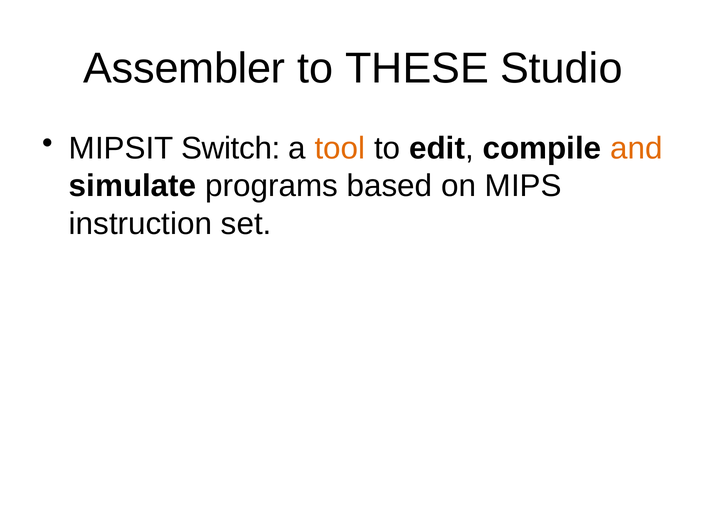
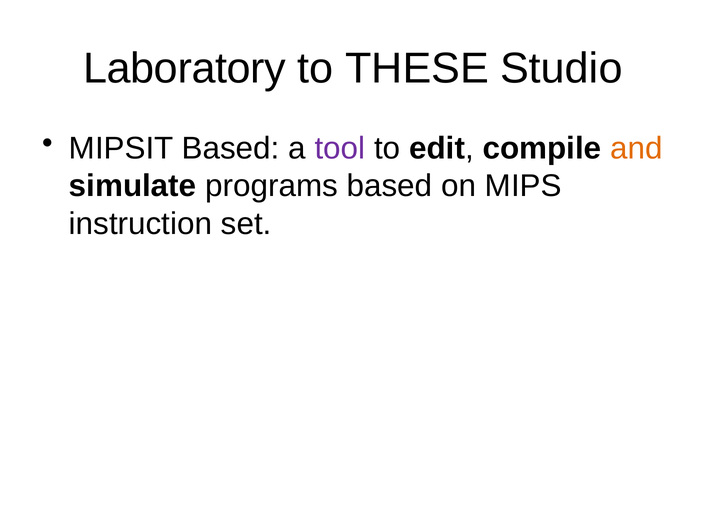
Assembler: Assembler -> Laboratory (184, 68)
MIPSIT Switch: Switch -> Based (231, 148)
tool colour: orange -> purple (340, 148)
